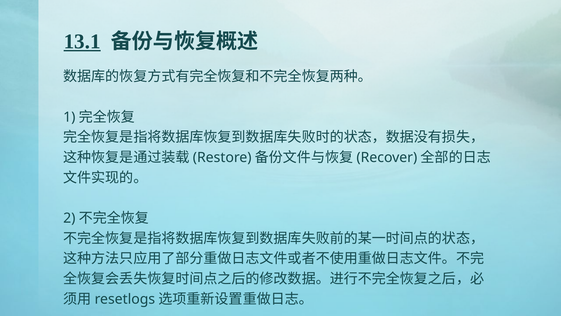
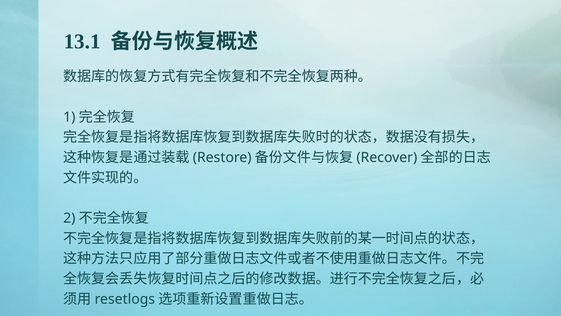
13.1 underline: present -> none (82, 41)
